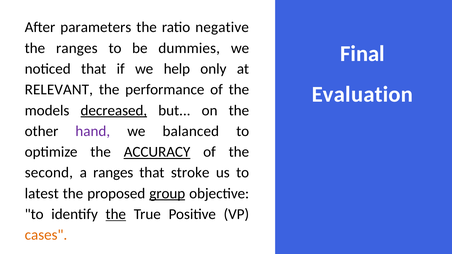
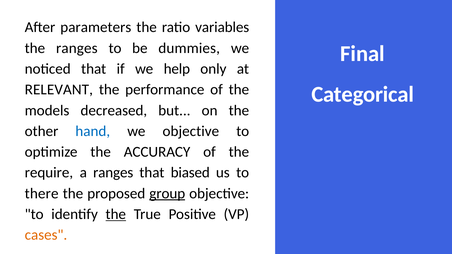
negative: negative -> variables (222, 27)
Evaluation: Evaluation -> Categorical (363, 94)
decreased underline: present -> none (114, 111)
hand colour: purple -> blue (93, 131)
we balanced: balanced -> objective (191, 131)
ACCURACY underline: present -> none (157, 152)
second: second -> require (49, 173)
stroke: stroke -> biased (190, 173)
latest: latest -> there (42, 194)
